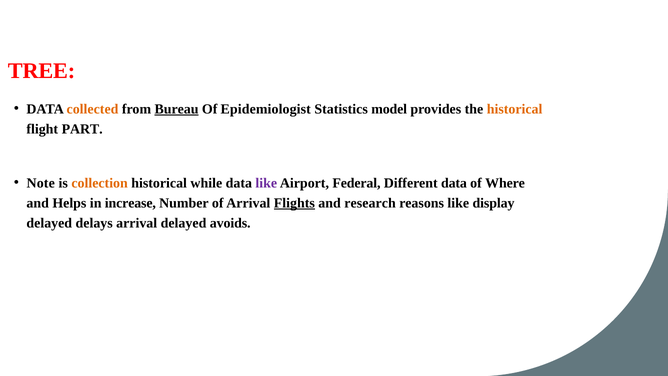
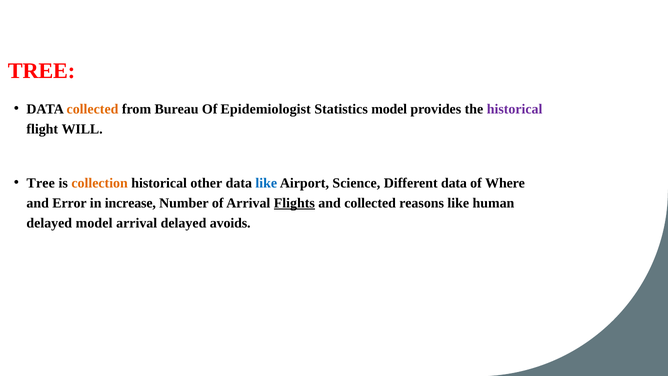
Bureau underline: present -> none (177, 109)
historical colour: orange -> purple (515, 109)
PART: PART -> WILL (82, 129)
Note: Note -> Tree (41, 183)
while: while -> other (206, 183)
like colour: purple -> blue (266, 183)
Federal: Federal -> Science (356, 183)
Helps: Helps -> Error (69, 203)
and research: research -> collected (370, 203)
display: display -> human (493, 203)
delayed delays: delays -> model (94, 223)
